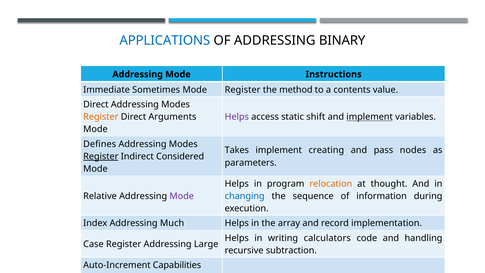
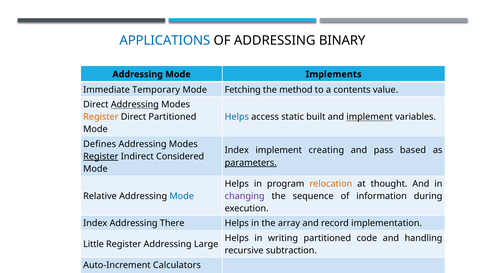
Mode Instructions: Instructions -> Implements (334, 74)
Sometimes: Sometimes -> Temporary (156, 90)
Mode Register: Register -> Fetching (243, 90)
Addressing underline: none -> present (135, 104)
Direct Arguments: Arguments -> Partitioned (172, 117)
Helps colour: purple -> blue (237, 117)
shift: shift -> built (316, 117)
Takes: Takes -> Index (237, 150)
nodes: nodes -> based (413, 150)
parameters underline: none -> present (251, 163)
Mode colour: purple -> blue (182, 196)
changing colour: blue -> purple (245, 196)
Much: Much -> There (172, 223)
writing calculators: calculators -> partitioned (327, 238)
Case: Case -> Little (94, 244)
Capabilities: Capabilities -> Calculators (177, 265)
